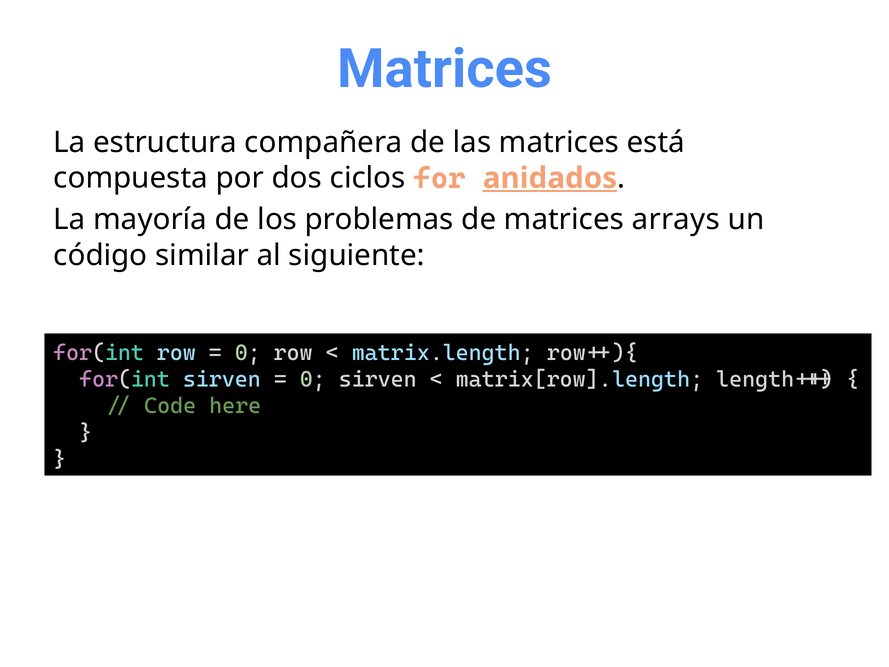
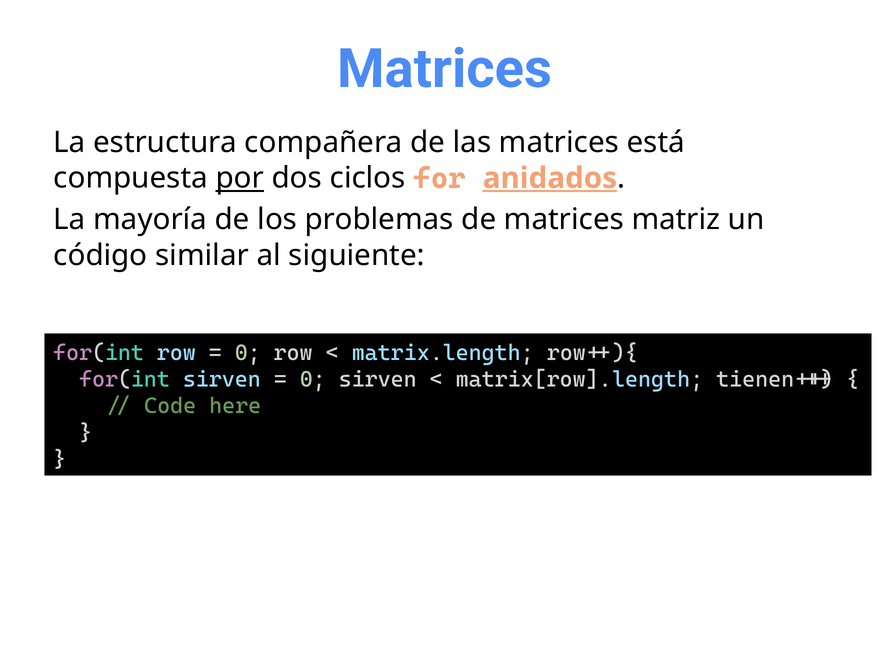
por underline: none -> present (240, 178)
arrays: arrays -> matriz (676, 220)
length++: length++ -> tienen++ (775, 379)
